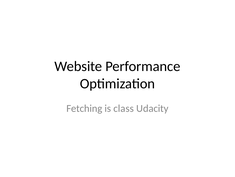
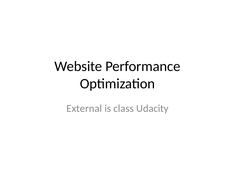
Fetching: Fetching -> External (84, 108)
